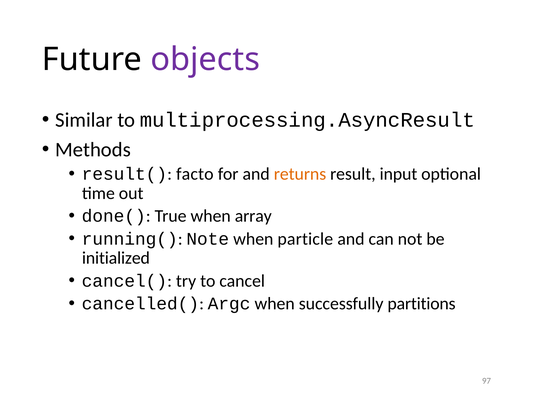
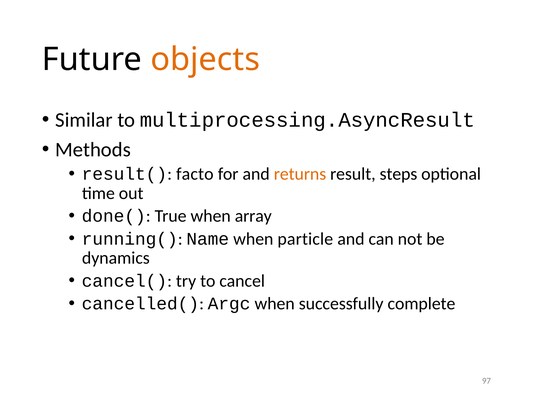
objects colour: purple -> orange (205, 60)
input: input -> steps (398, 174)
Note: Note -> Name (208, 239)
initialized: initialized -> dynamics (116, 258)
partitions: partitions -> complete (421, 304)
